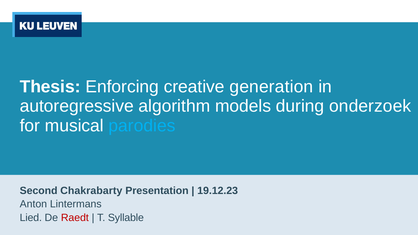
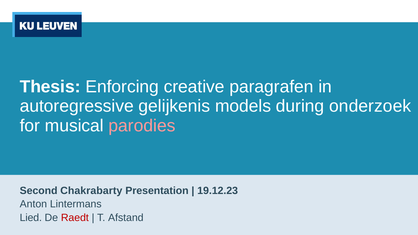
generation: generation -> paragrafen (271, 87)
algorithm: algorithm -> gelijkenis (174, 106)
parodies colour: light blue -> pink (142, 126)
Syllable: Syllable -> Afstand (126, 218)
